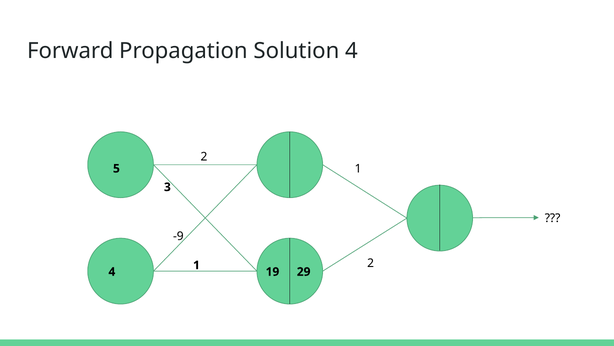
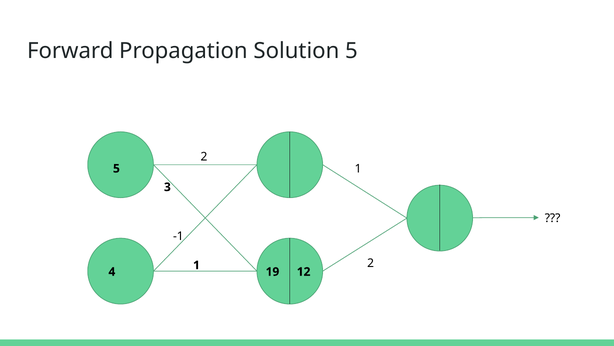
Solution 4: 4 -> 5 (351, 51)
-9: -9 -> -1 (178, 236)
29: 29 -> 12 (304, 271)
